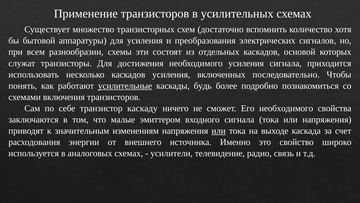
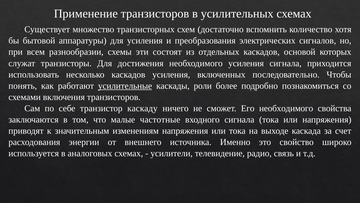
будь: будь -> роли (203, 86)
эмиттером: эмиттером -> частотные (160, 119)
или underline: present -> none (219, 131)
